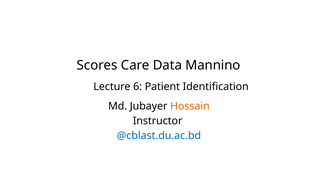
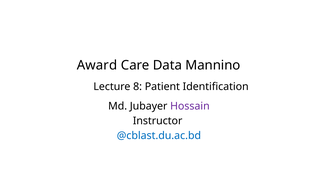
Scores: Scores -> Award (97, 65)
6: 6 -> 8 (138, 86)
Hossain colour: orange -> purple (190, 106)
